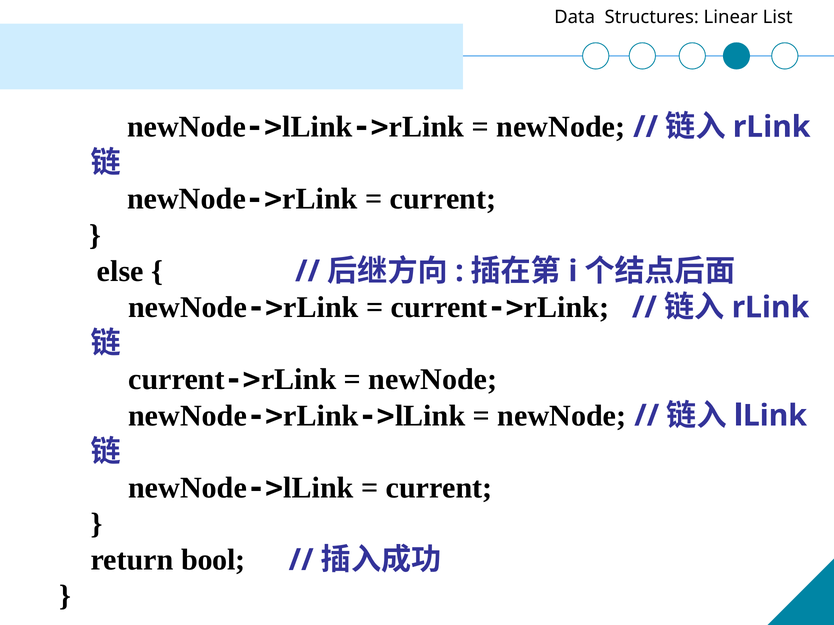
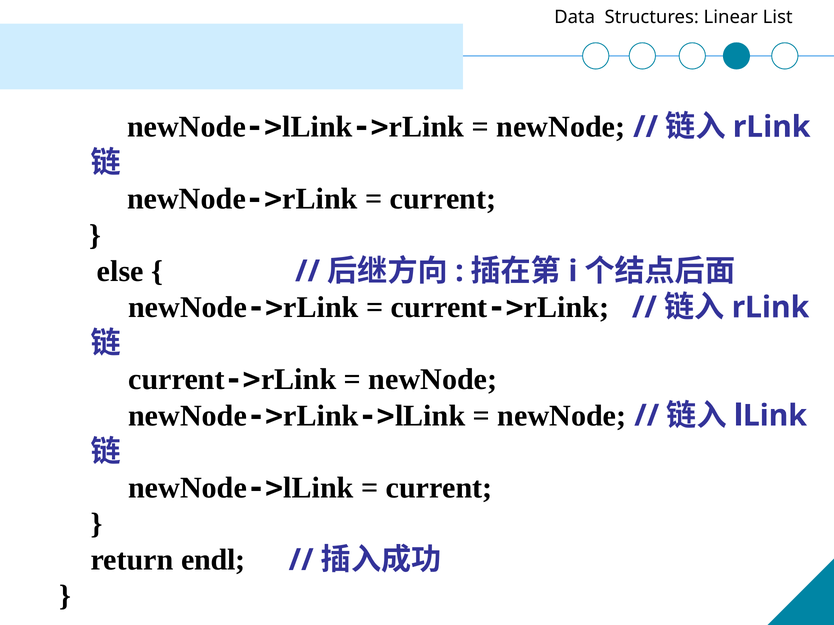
bool: bool -> endl (213, 560)
